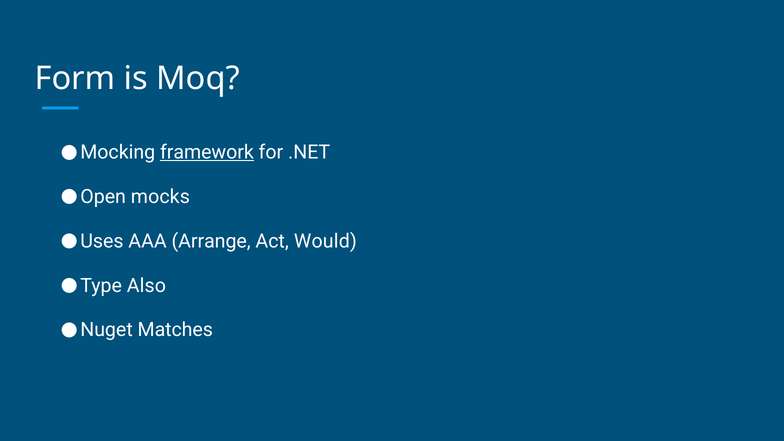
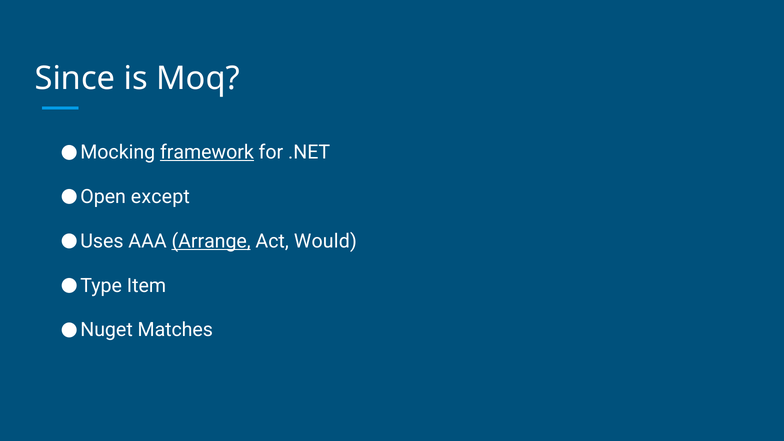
Form: Form -> Since (75, 78)
mocks: mocks -> except (160, 197)
Arrange underline: none -> present (211, 241)
Also: Also -> Item (146, 286)
